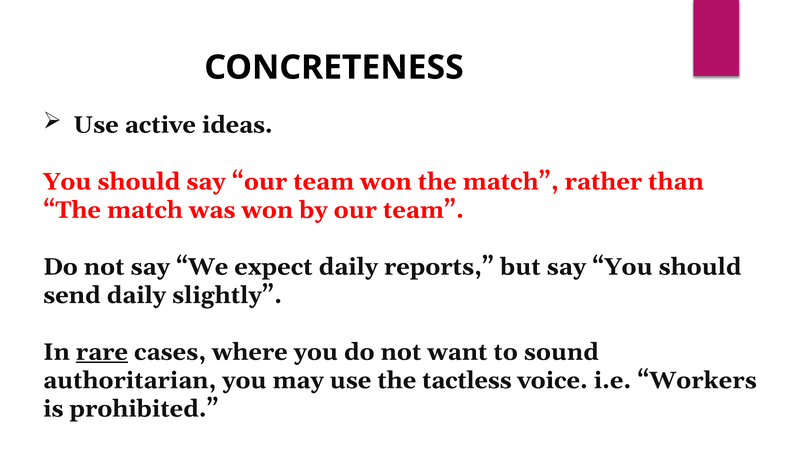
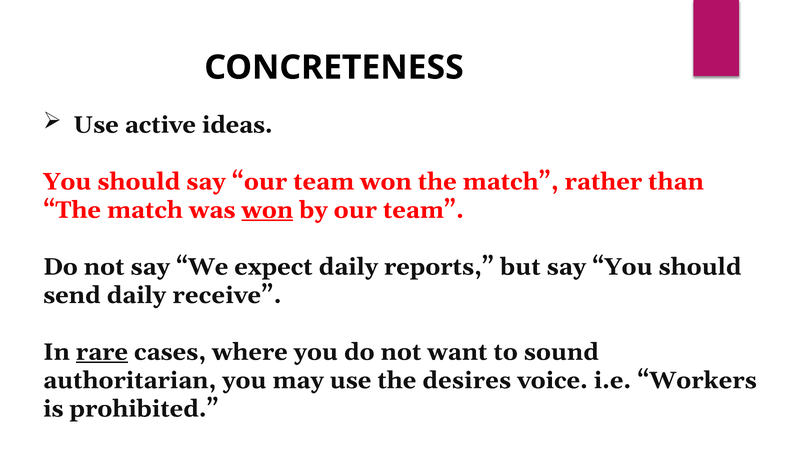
won underline: none -> present (267, 210)
slightly: slightly -> receive (227, 295)
tactless: tactless -> desires (467, 380)
